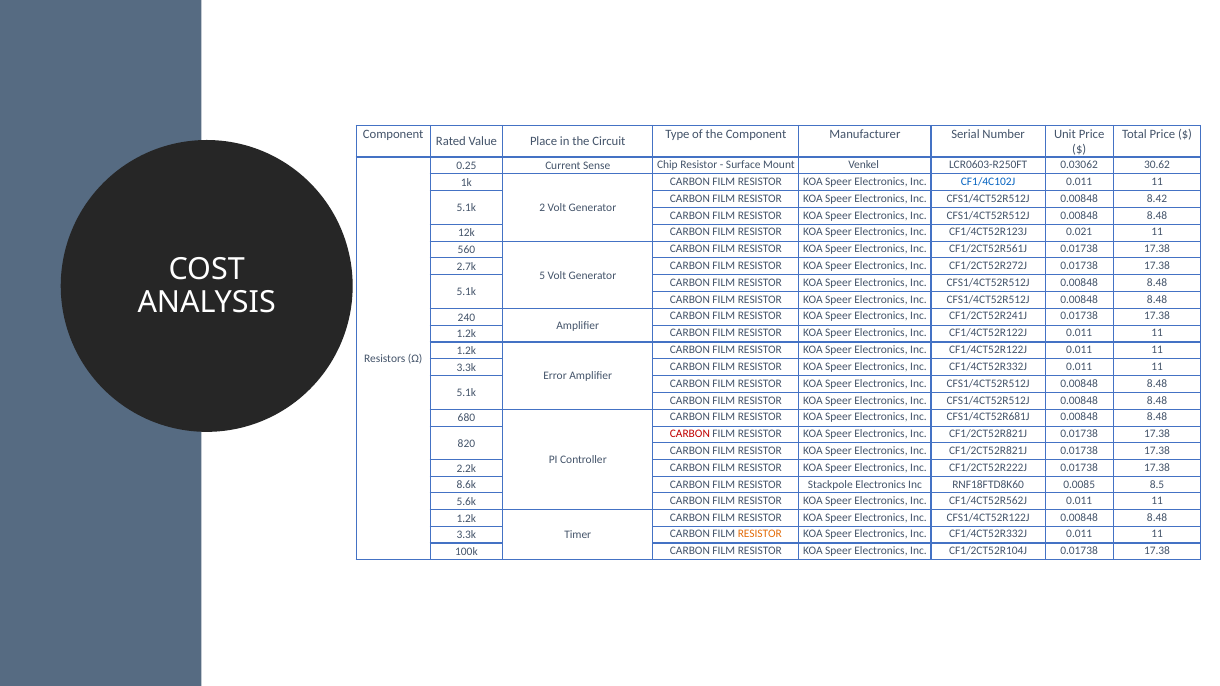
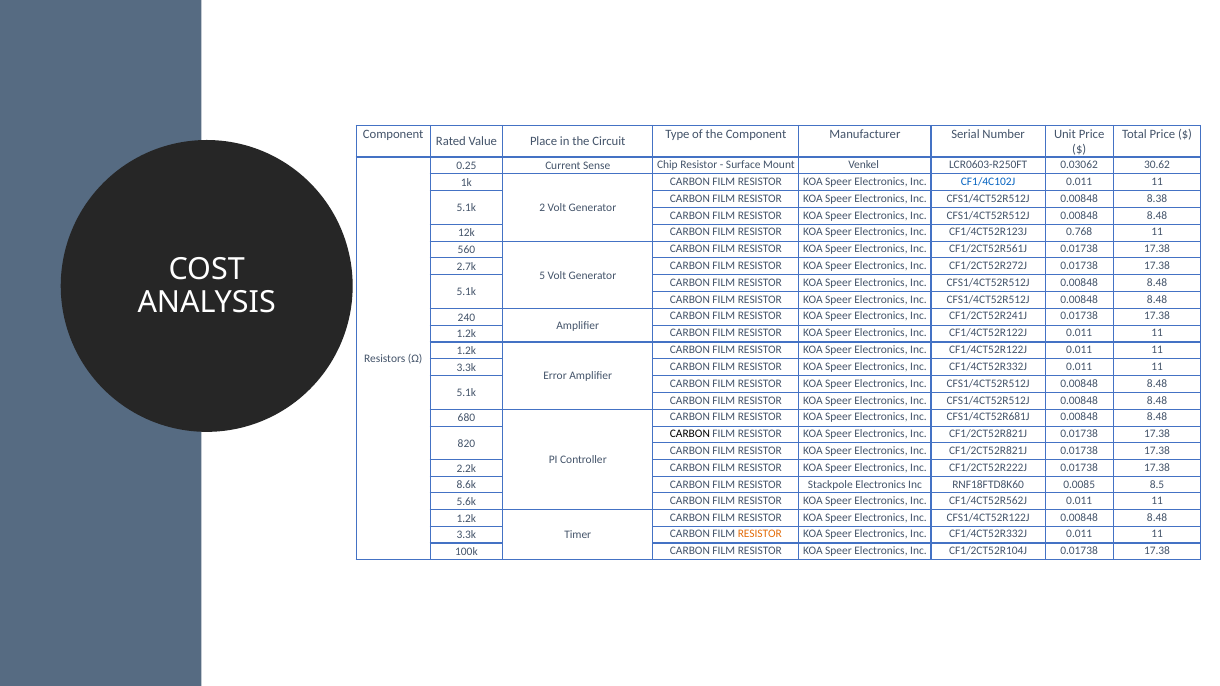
8.42: 8.42 -> 8.38 (1157, 199)
0.021: 0.021 -> 0.768 (1079, 232)
CARBON colour: red -> black (690, 434)
